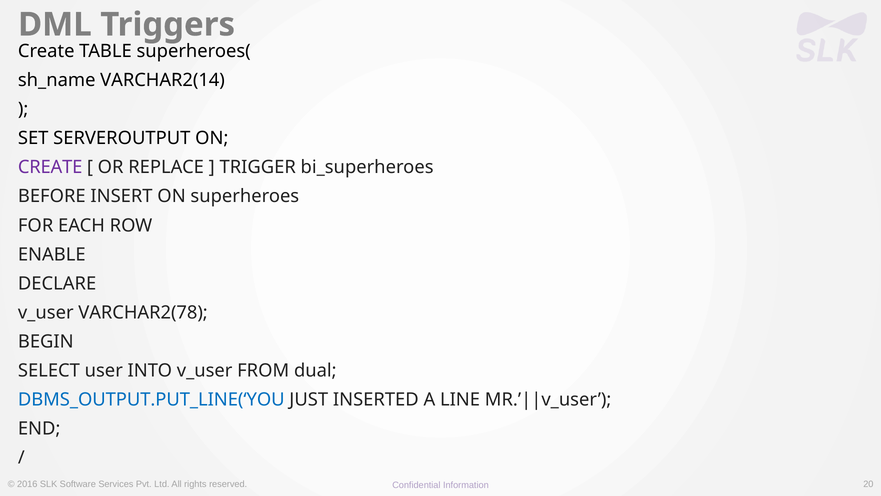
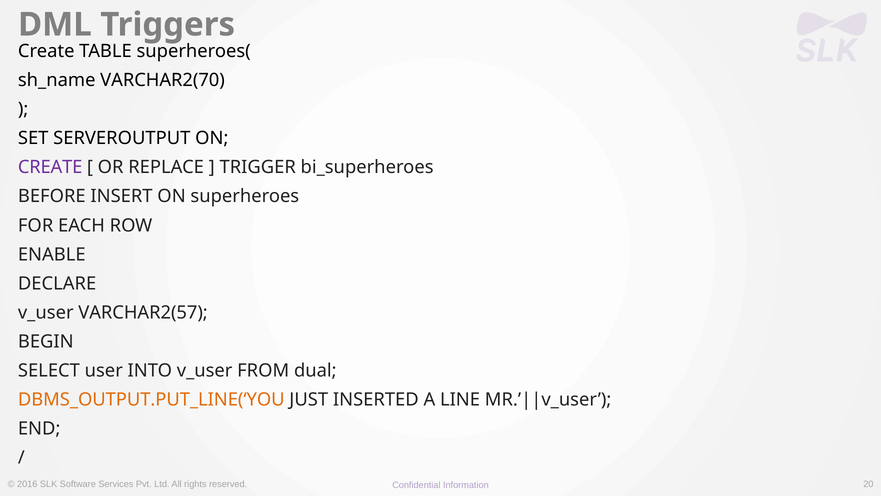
VARCHAR2(14: VARCHAR2(14 -> VARCHAR2(70 (163, 80)
VARCHAR2(78: VARCHAR2(78 -> VARCHAR2(57 (143, 312)
DBMS_OUTPUT.PUT_LINE(‘YOU colour: blue -> orange (151, 399)
